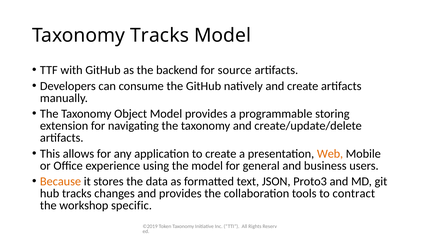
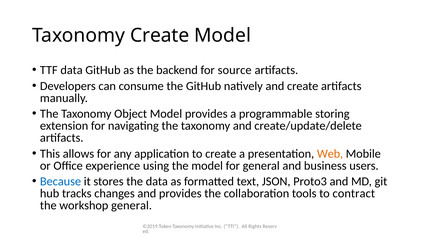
Taxonomy Tracks: Tracks -> Create (160, 35)
TTF with: with -> data (72, 70)
Because colour: orange -> blue (61, 181)
workshop specific: specific -> general (132, 205)
